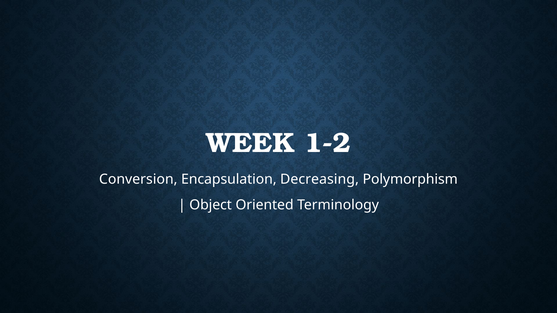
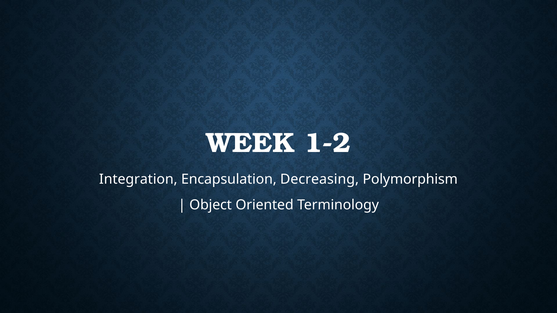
Conversion: Conversion -> Integration (138, 179)
